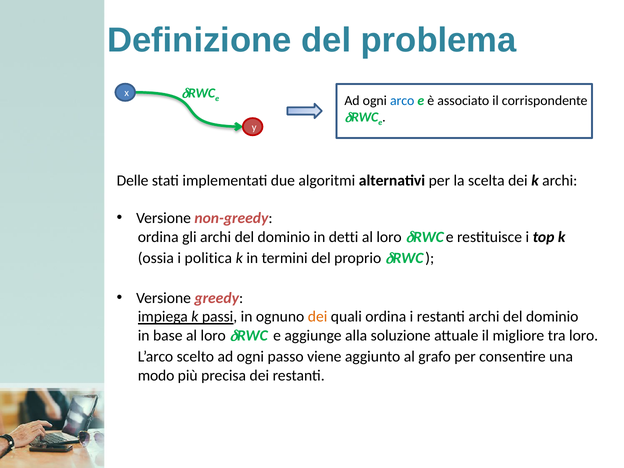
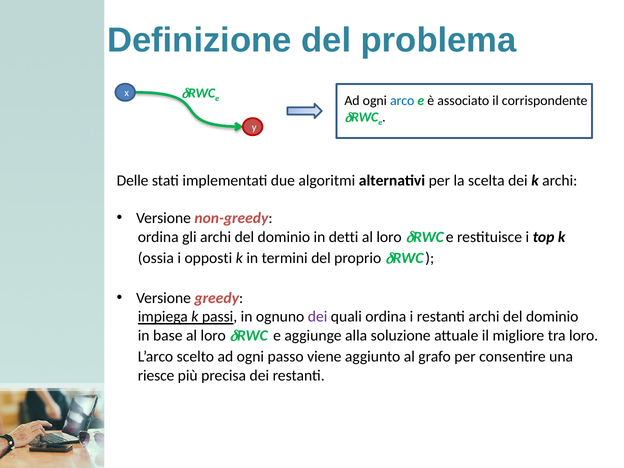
politica: politica -> opposti (208, 258)
dei colour: orange -> purple (318, 317)
modo: modo -> riesce (156, 376)
